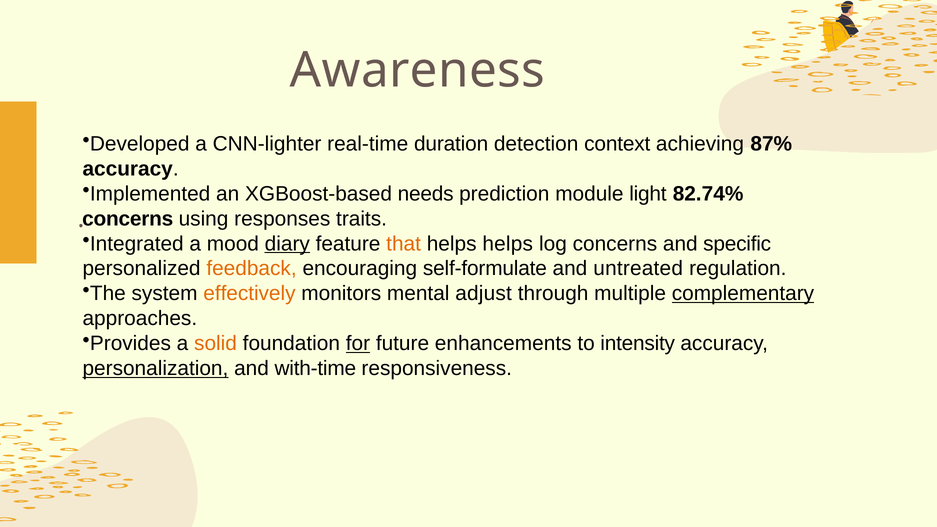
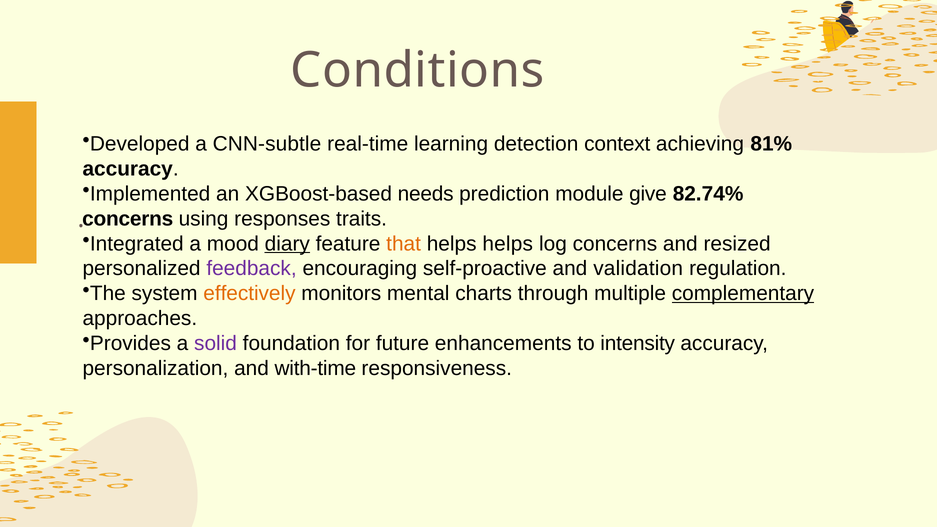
Awareness: Awareness -> Conditions (417, 70)
CNN-lighter: CNN-lighter -> CNN-subtle (267, 144)
duration: duration -> learning (451, 144)
87%: 87% -> 81% (771, 144)
light: light -> give (648, 194)
specific: specific -> resized (737, 244)
feedback colour: orange -> purple (252, 269)
self-formulate: self-formulate -> self-proactive (485, 269)
untreated: untreated -> validation (638, 269)
adjust: adjust -> charts (484, 294)
solid colour: orange -> purple (216, 344)
for underline: present -> none (358, 344)
personalization underline: present -> none (155, 369)
